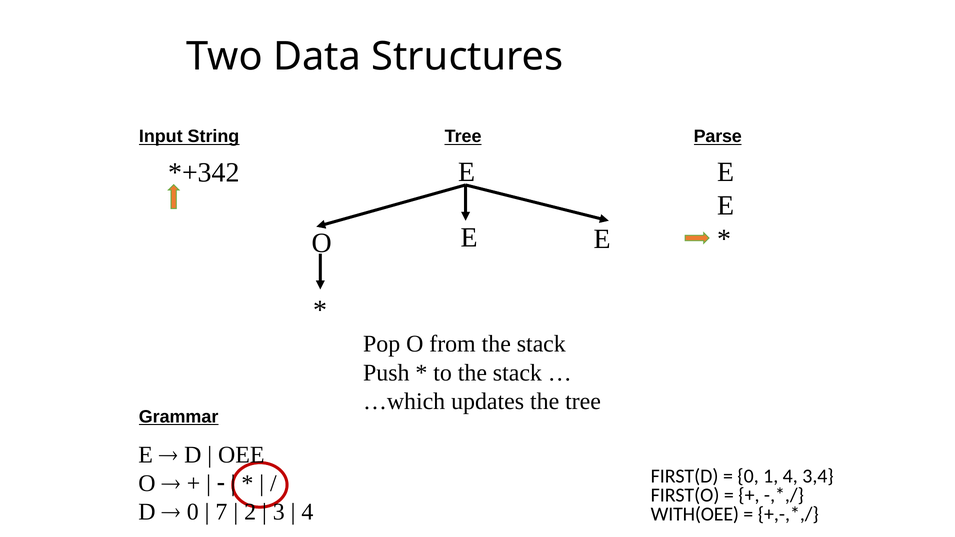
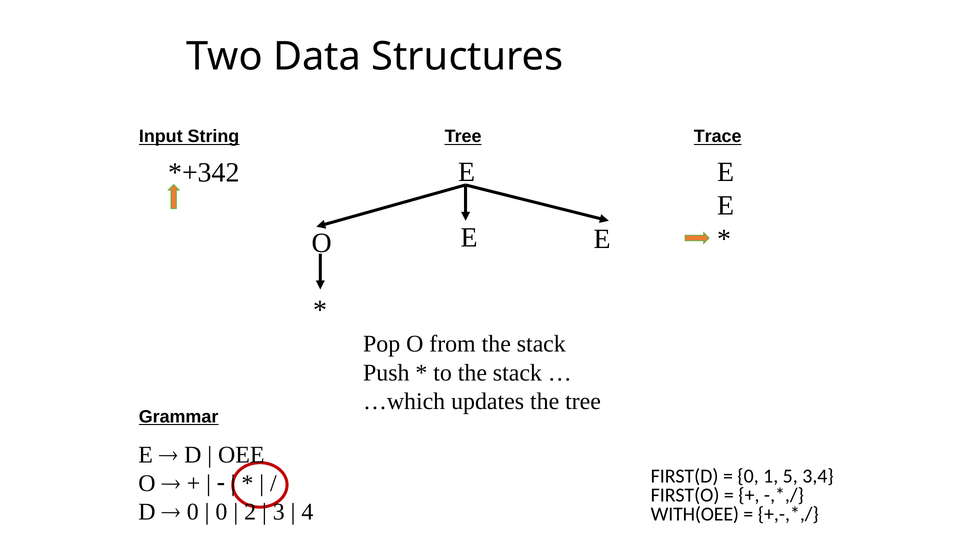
Parse: Parse -> Trace (718, 137)
1 4: 4 -> 5 (790, 476)
7: 7 -> 0 (221, 512)
